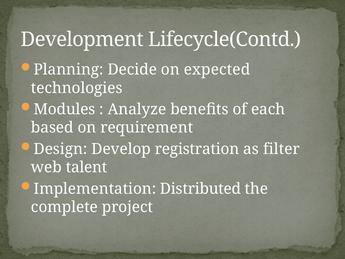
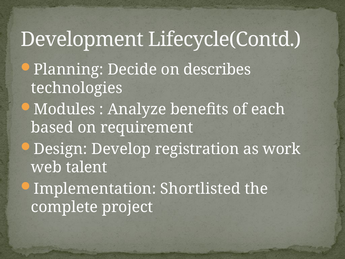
expected: expected -> describes (217, 69)
filter: filter -> work (282, 149)
Distributed: Distributed -> Shortlisted (200, 189)
